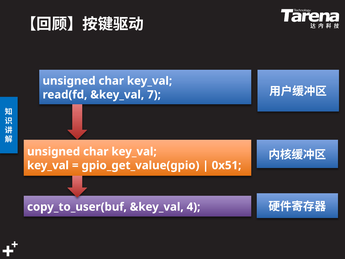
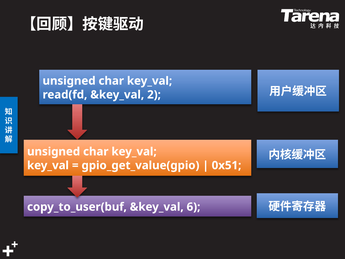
7: 7 -> 2 (154, 95)
4: 4 -> 6 (193, 207)
